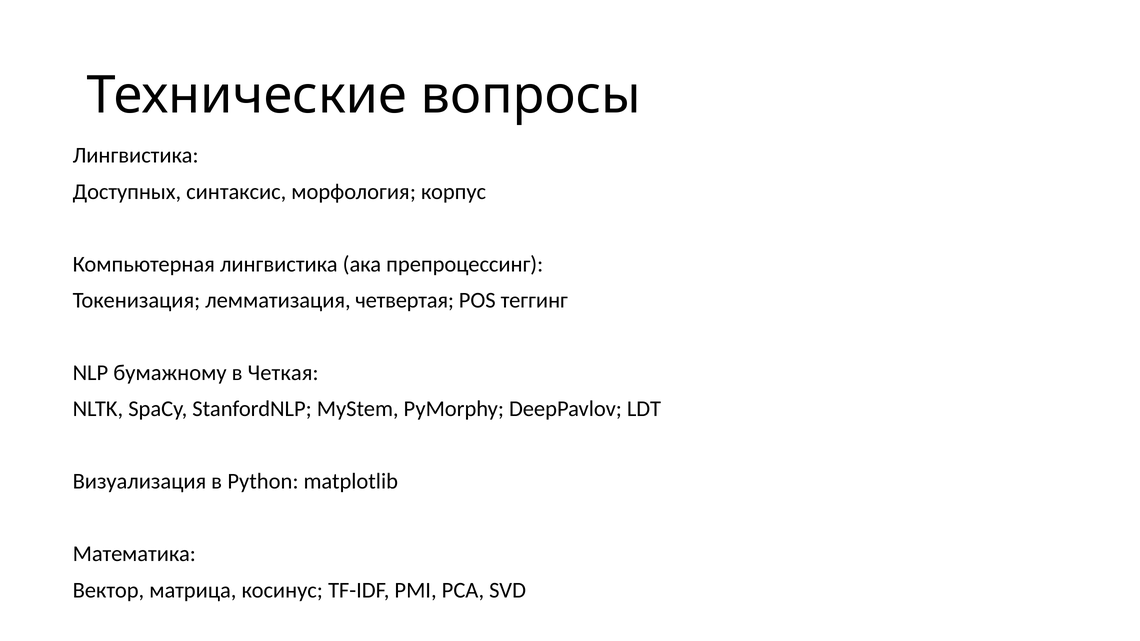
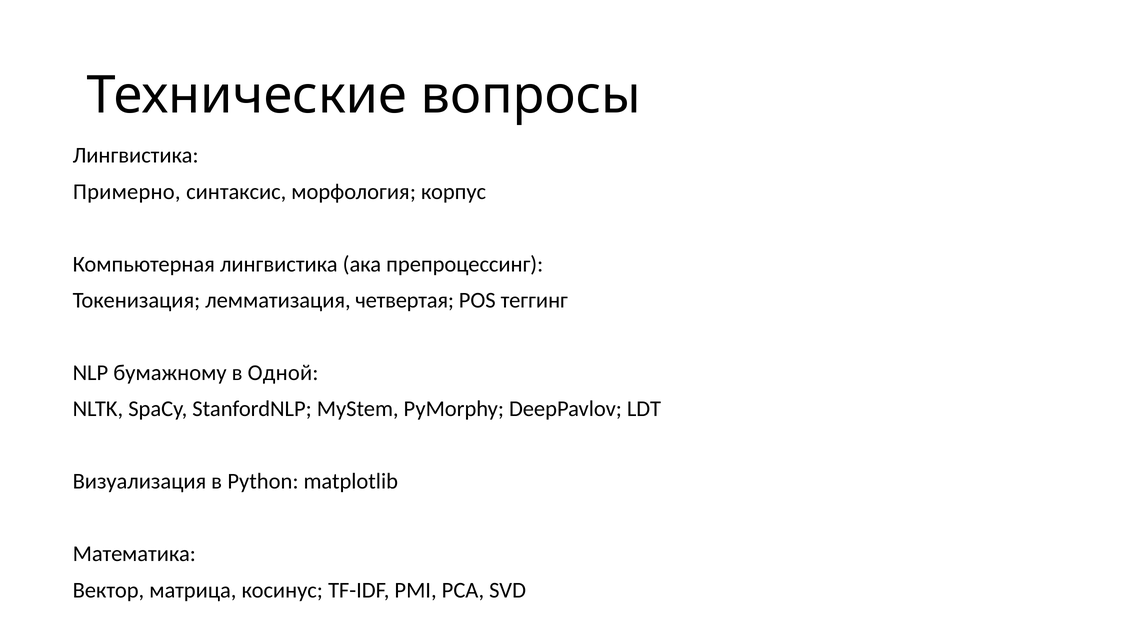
Доступных: Доступных -> Примерно (127, 192)
Четкая: Четкая -> Одной (283, 373)
